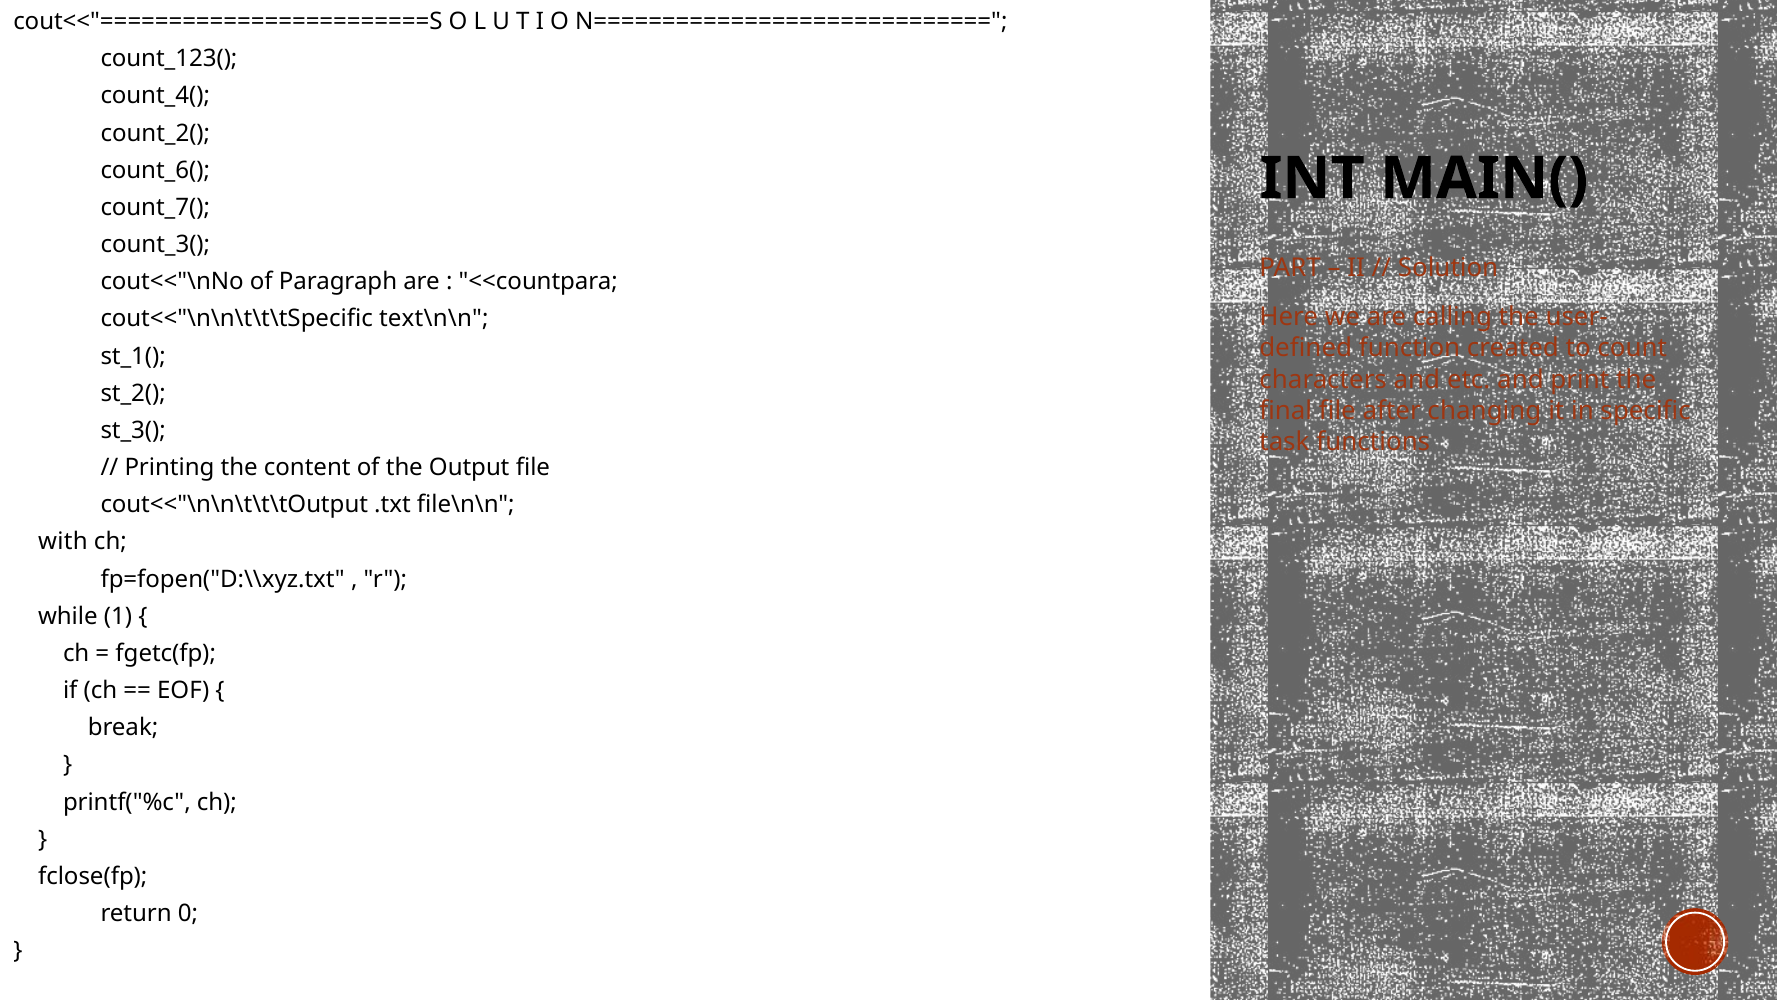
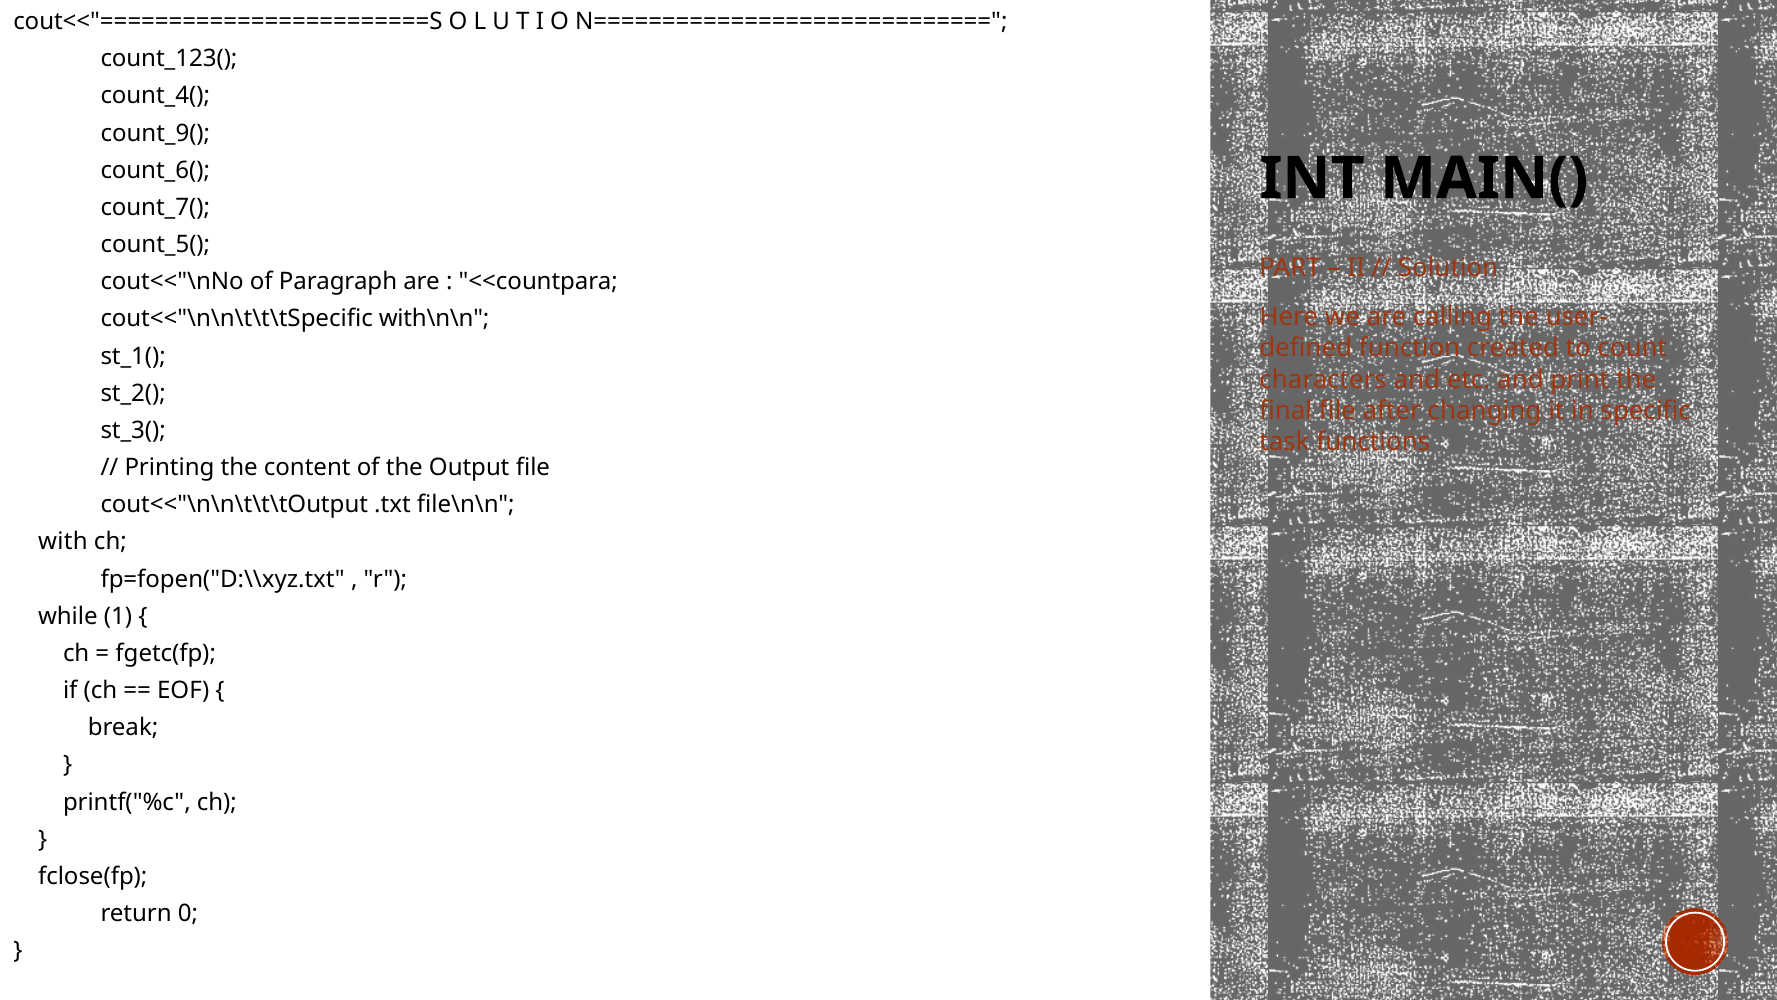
count_2(: count_2( -> count_9( (155, 133)
count_3(: count_3( -> count_5( (155, 245)
text\n\n: text\n\n -> with\n\n (434, 319)
